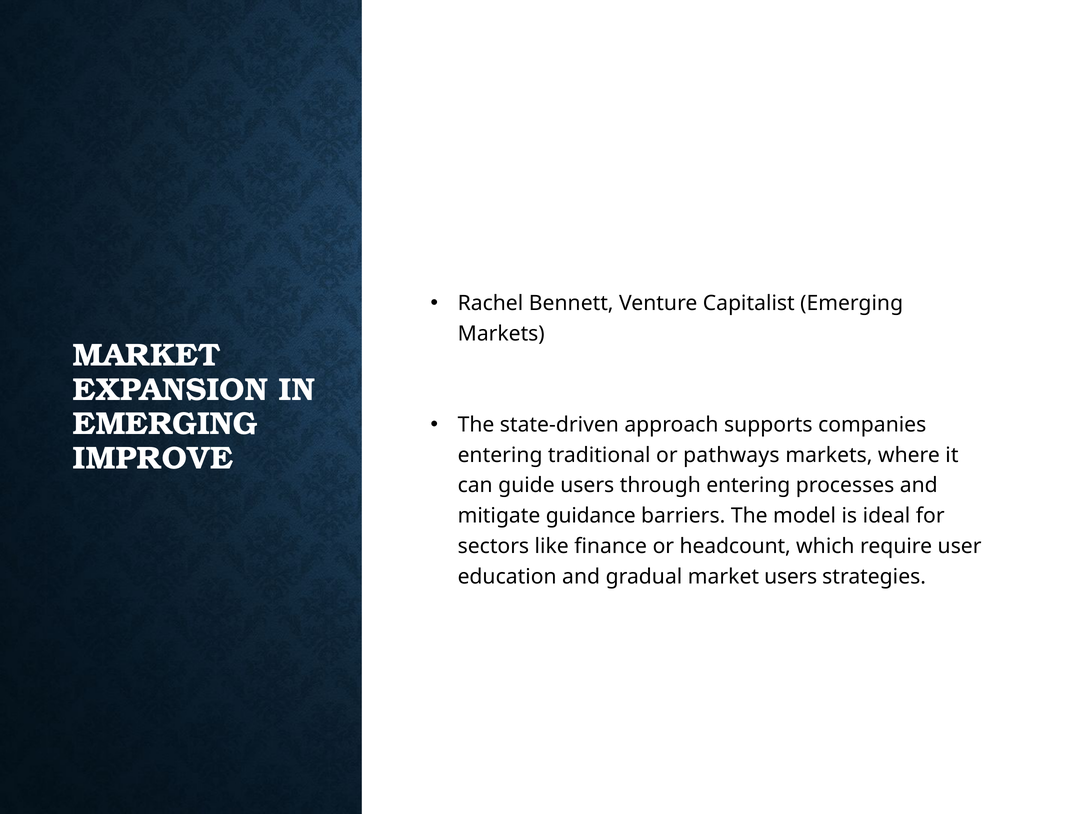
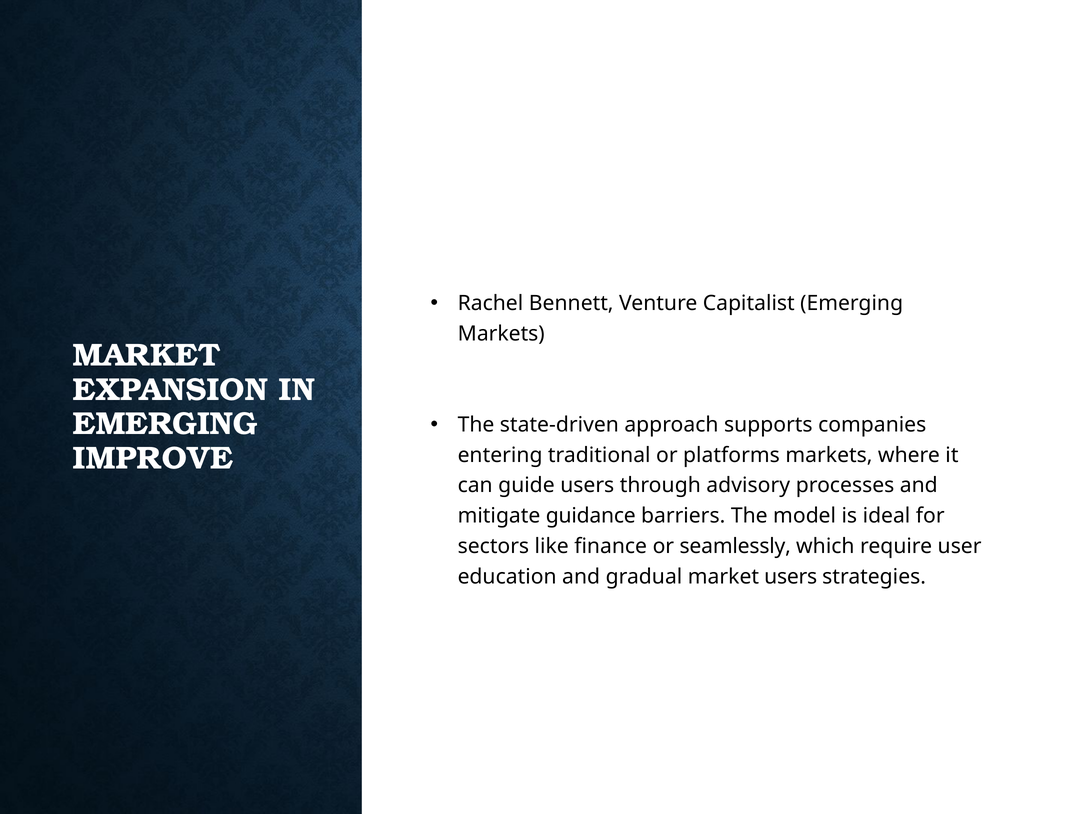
pathways: pathways -> platforms (731, 455)
through entering: entering -> advisory (748, 486)
headcount: headcount -> seamlessly (735, 547)
